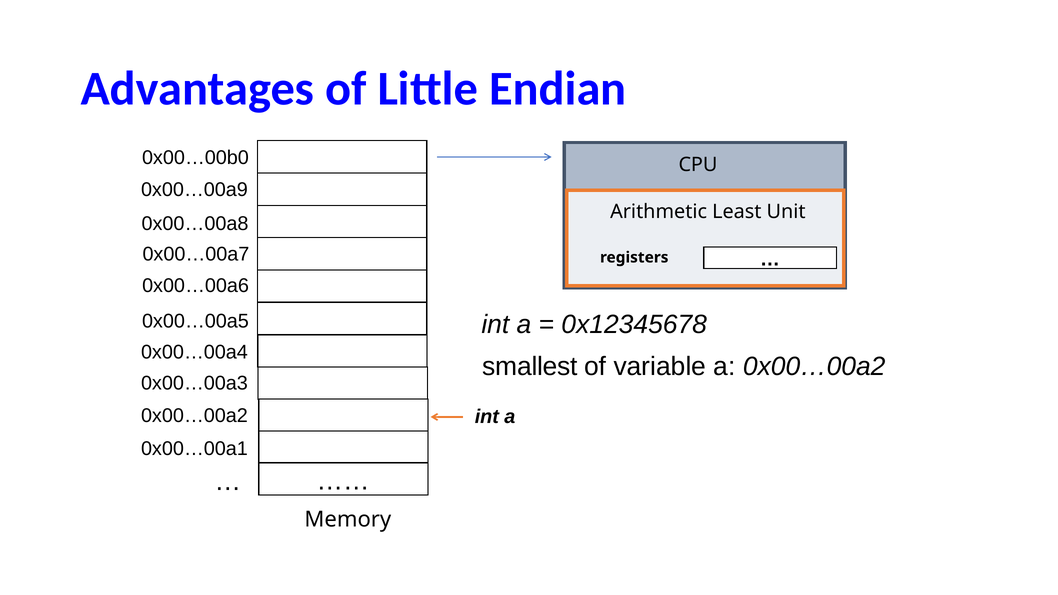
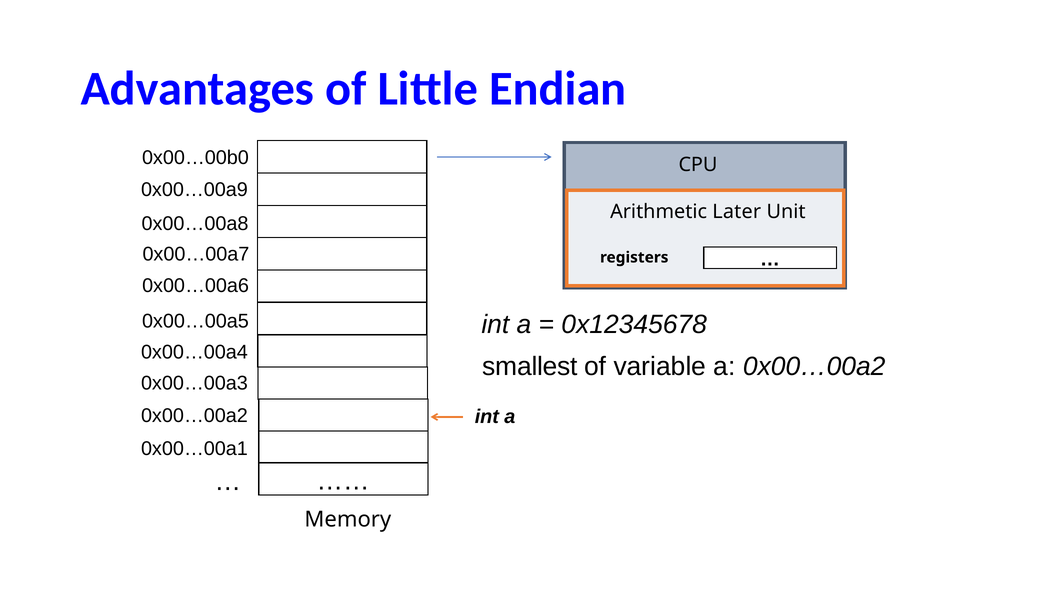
Least: Least -> Later (737, 212)
